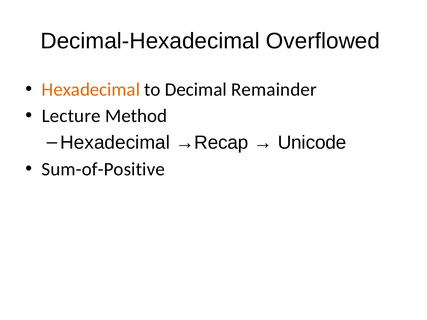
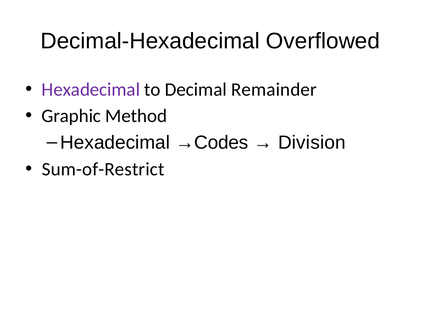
Hexadecimal colour: orange -> purple (91, 90)
Lecture: Lecture -> Graphic (71, 116)
→Recap: →Recap -> →Codes (212, 143)
Unicode: Unicode -> Division (312, 143)
Sum-of-Positive: Sum-of-Positive -> Sum-of-Restrict (103, 169)
